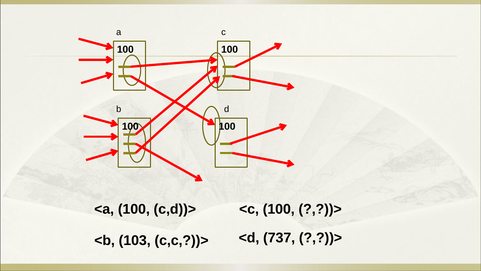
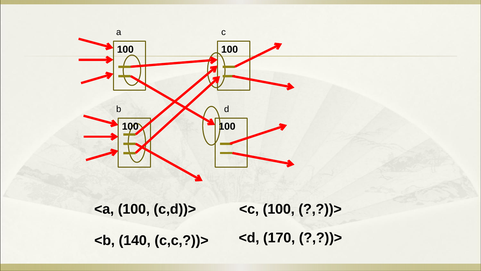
737: 737 -> 170 (279, 237)
103: 103 -> 140 (135, 240)
